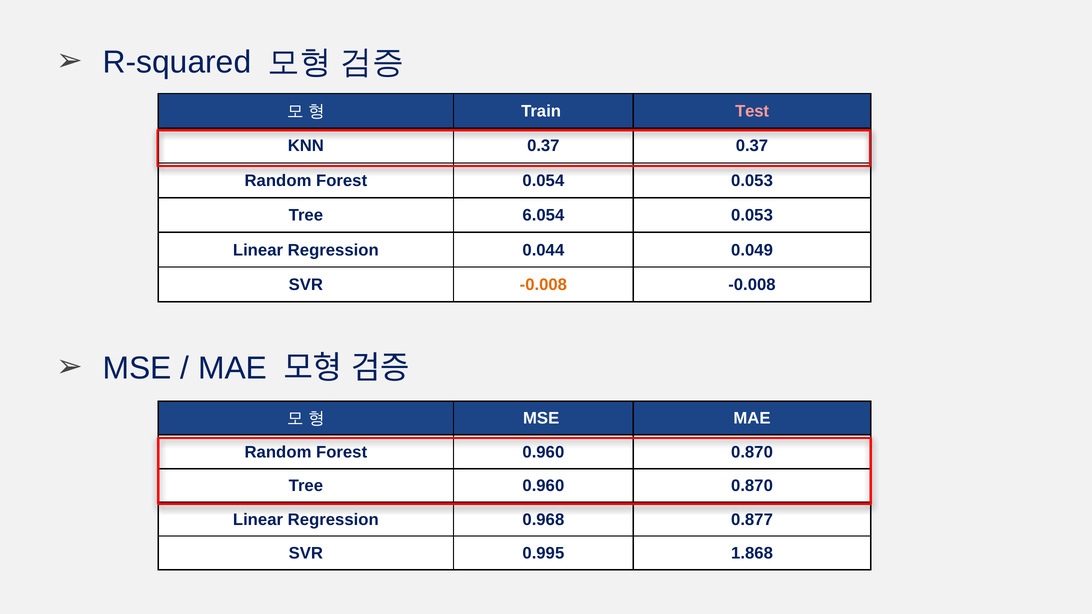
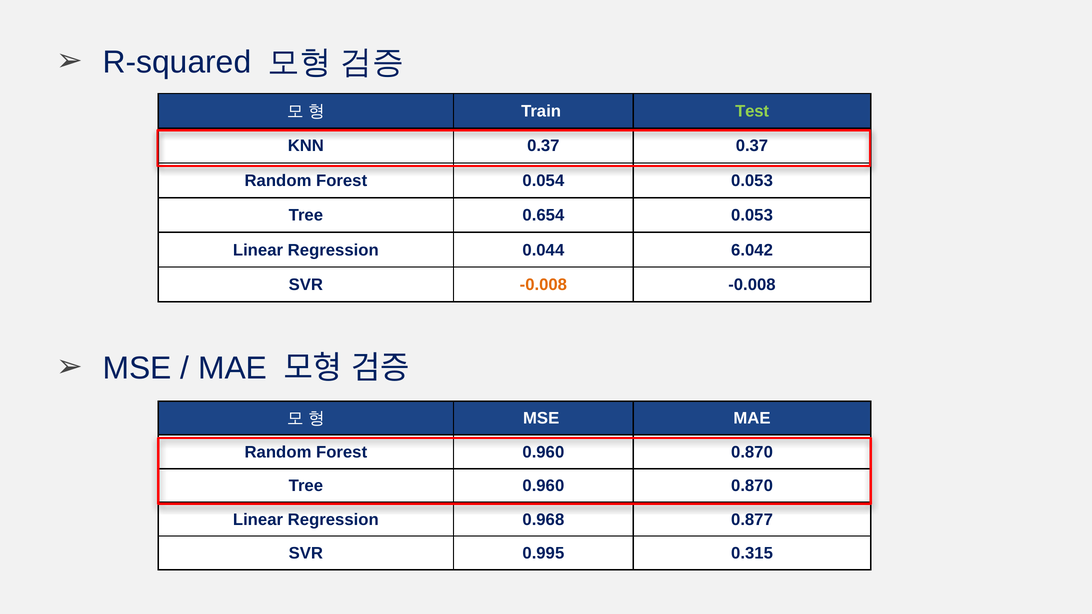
Test colour: pink -> light green (752, 111)
6.054: 6.054 -> 0.654 (543, 215)
0.049: 0.049 -> 6.042 (752, 250)
1.868: 1.868 -> 0.315 (752, 553)
